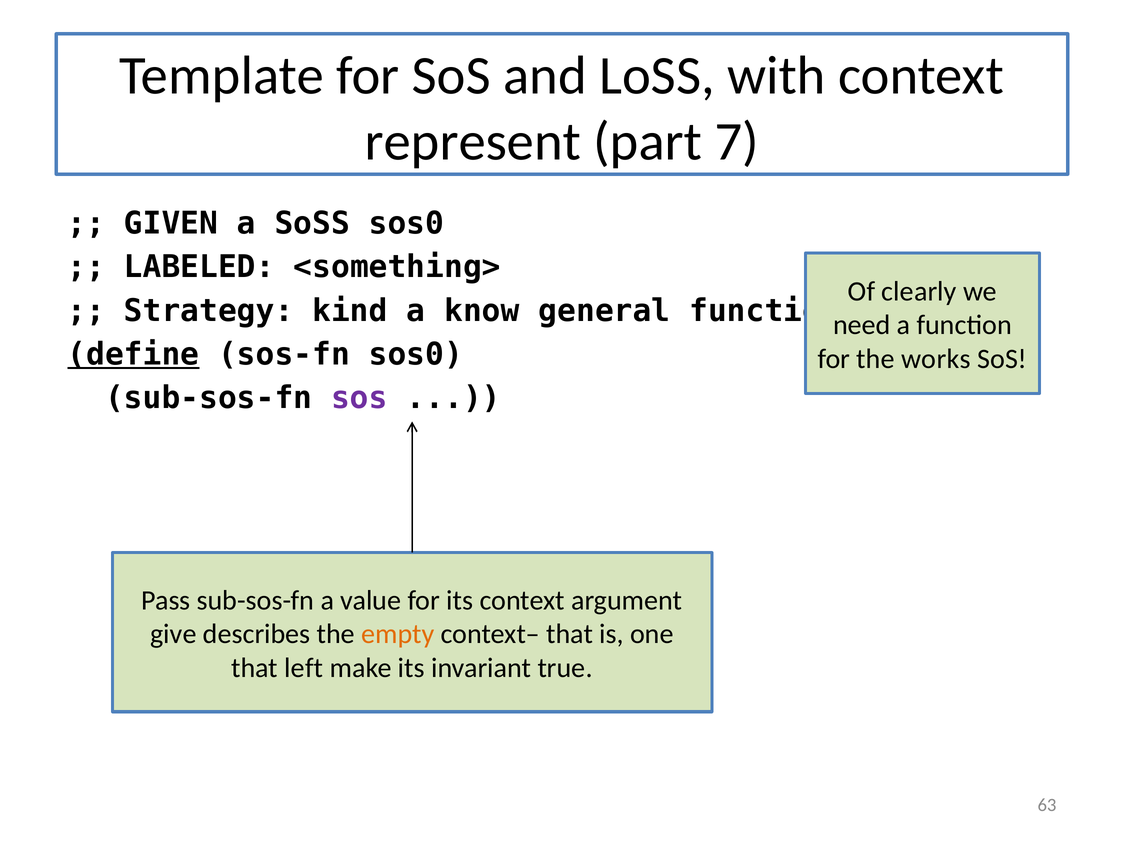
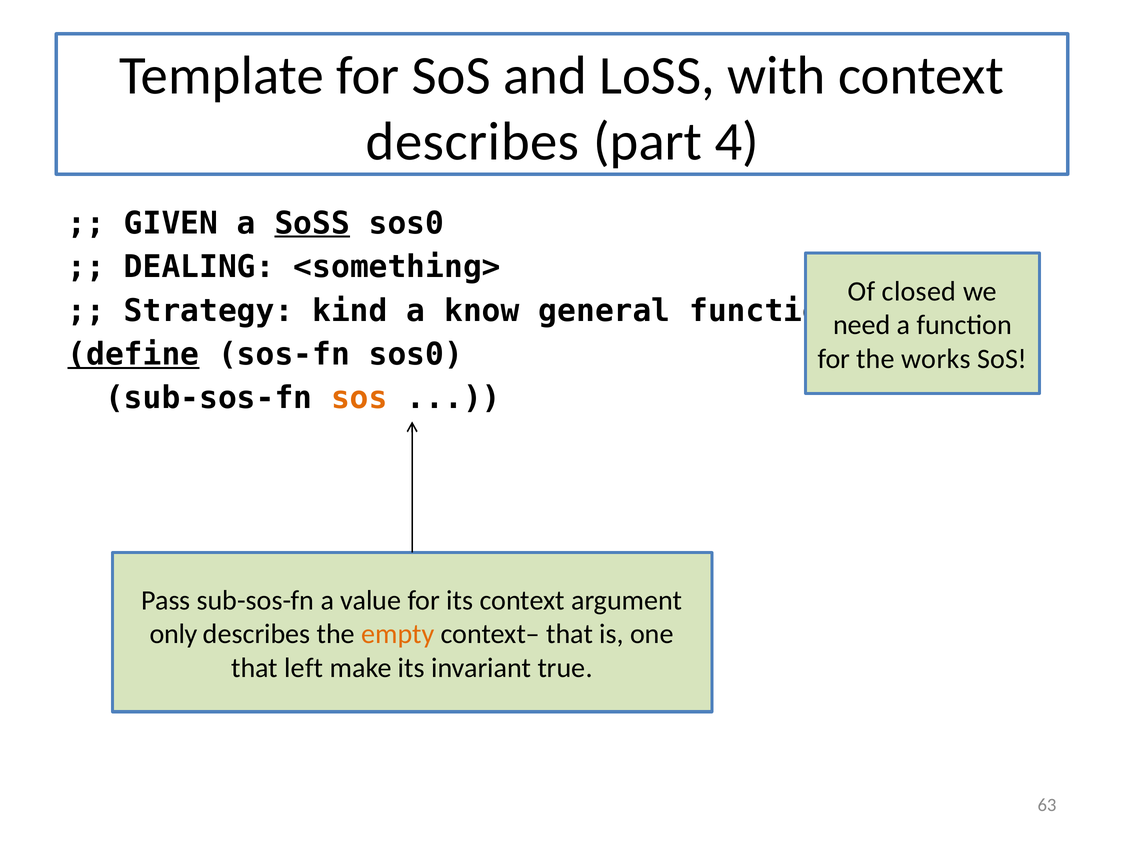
represent: represent -> describes (473, 142)
7: 7 -> 4 (737, 142)
SoSS underline: none -> present (312, 223)
LABELED: LABELED -> DEALING (199, 267)
clearly: clearly -> closed (919, 291)
sos colour: purple -> orange (359, 398)
give: give -> only (173, 634)
